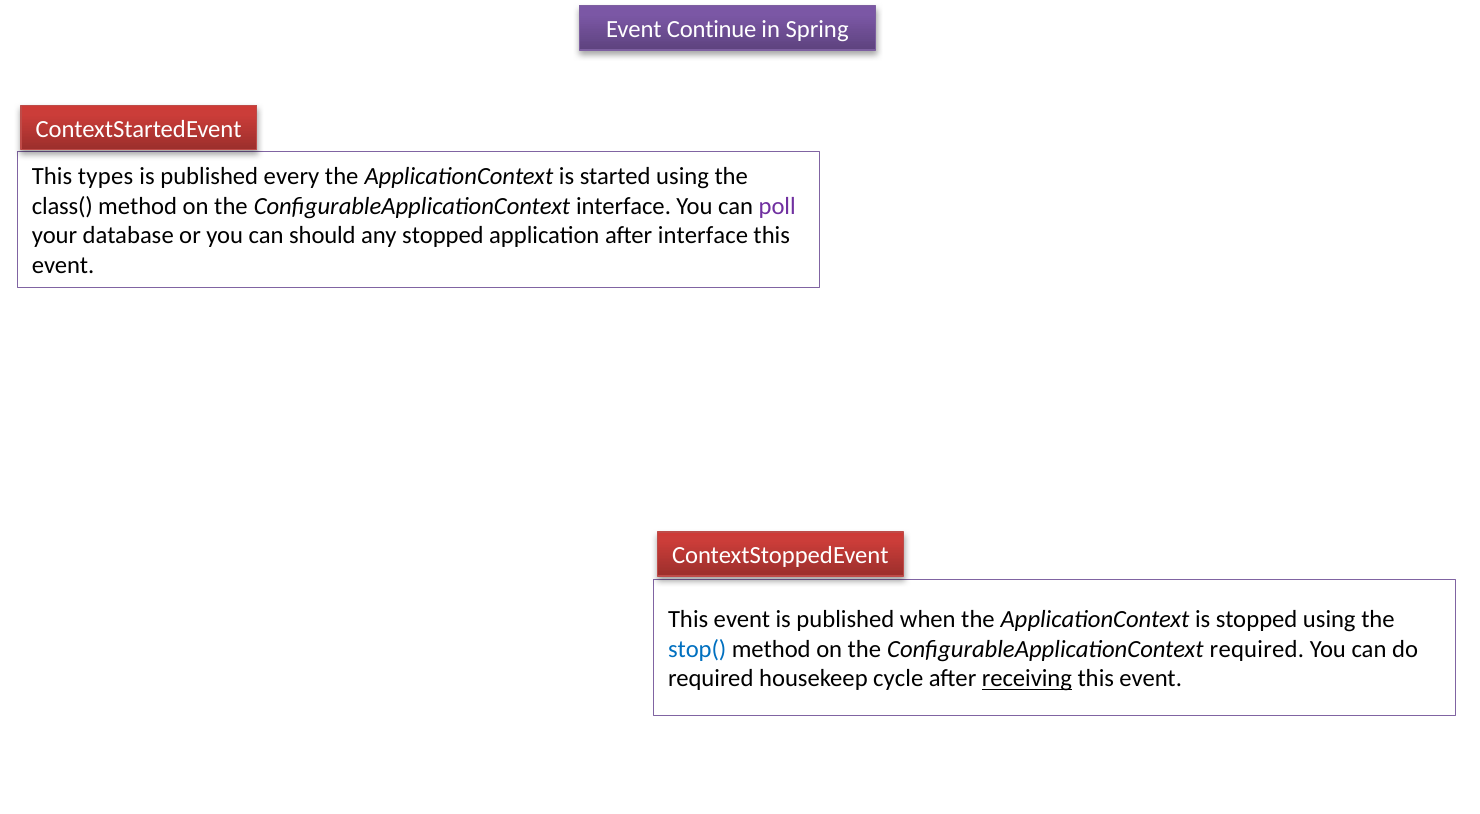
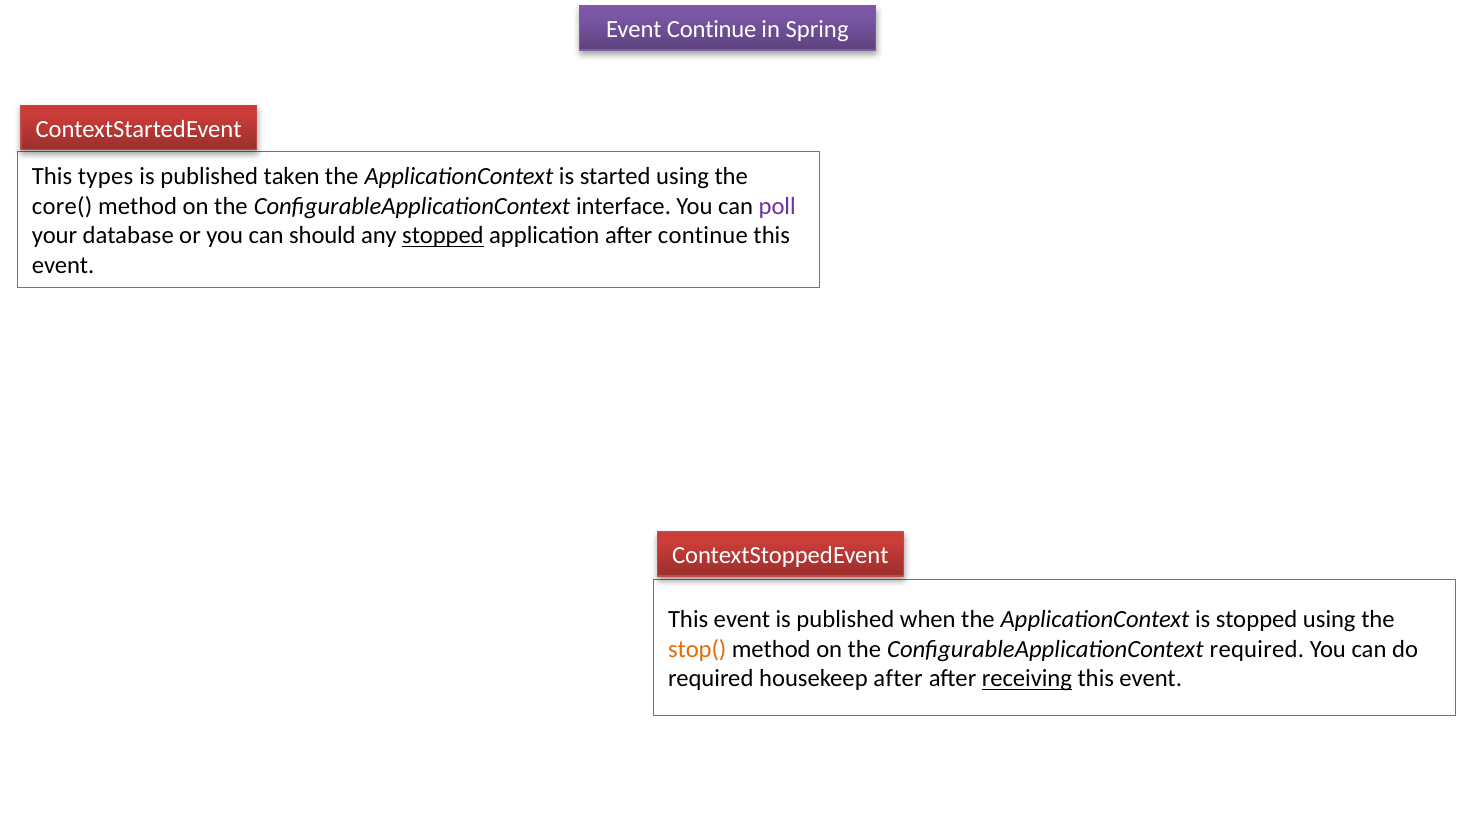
every: every -> taken (292, 177)
class(: class( -> core( (62, 206)
stopped underline: none -> present (443, 236)
after interface: interface -> continue (703, 236)
stop( colour: blue -> orange (697, 649)
housekeep cycle: cycle -> after (898, 679)
